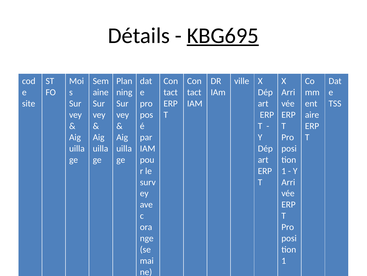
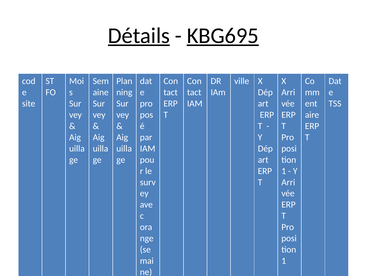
Détails underline: none -> present (139, 36)
